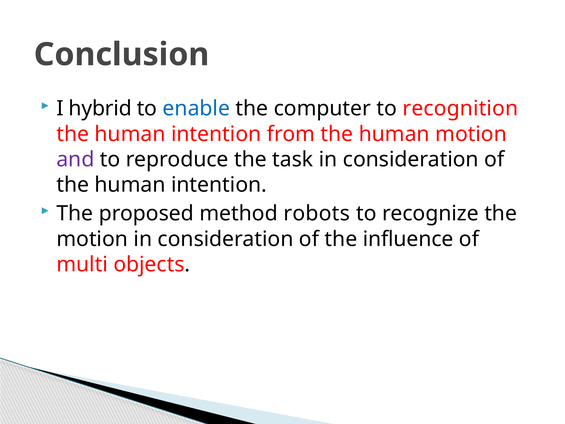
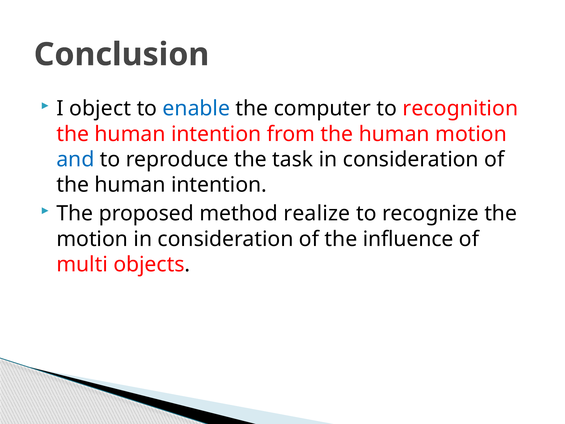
hybrid: hybrid -> object (100, 109)
and colour: purple -> blue (75, 159)
robots: robots -> realize (317, 213)
